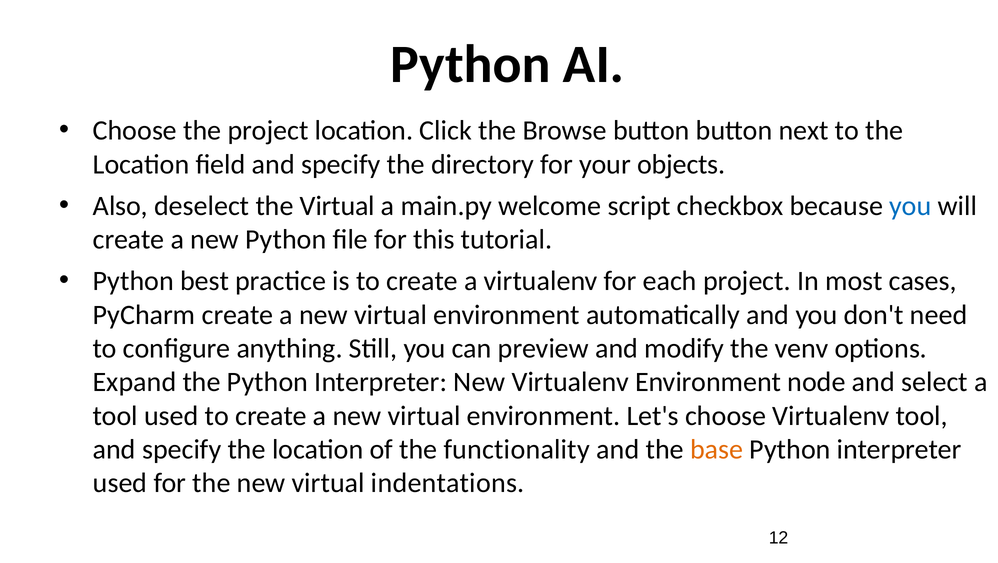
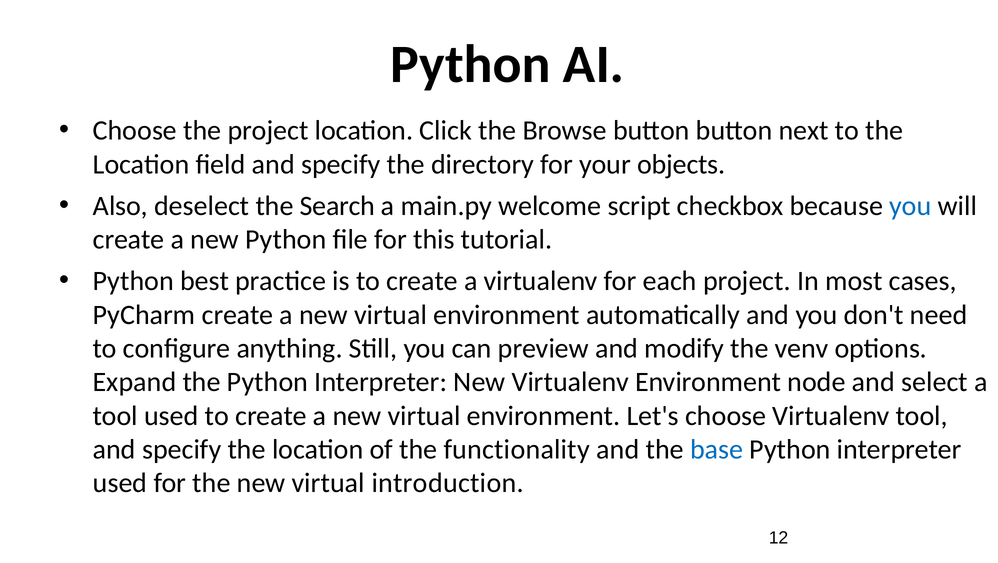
the Virtual: Virtual -> Search (337, 206)
base colour: orange -> blue (717, 450)
indentations: indentations -> introduction (448, 483)
